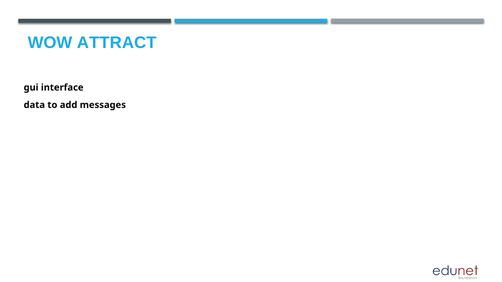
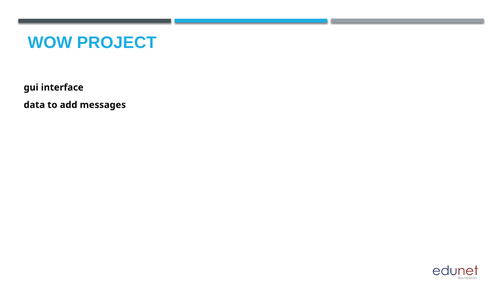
ATTRACT: ATTRACT -> PROJECT (117, 43)
